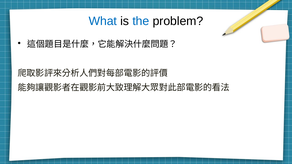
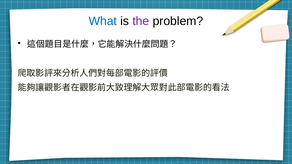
the colour: blue -> purple (141, 21)
